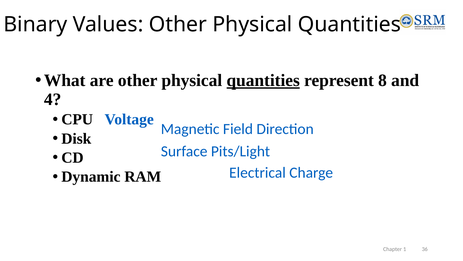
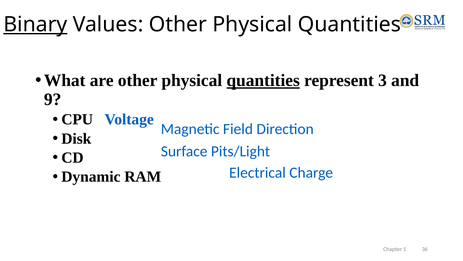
Binary underline: none -> present (35, 24)
8: 8 -> 3 (382, 80)
4: 4 -> 9 (53, 99)
